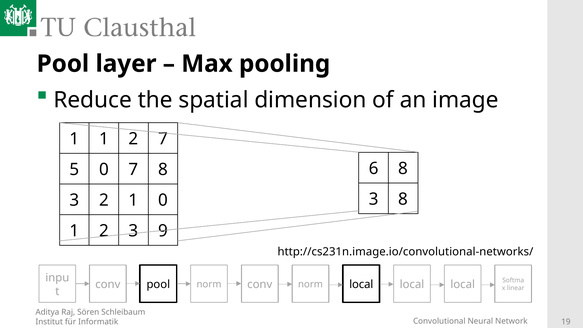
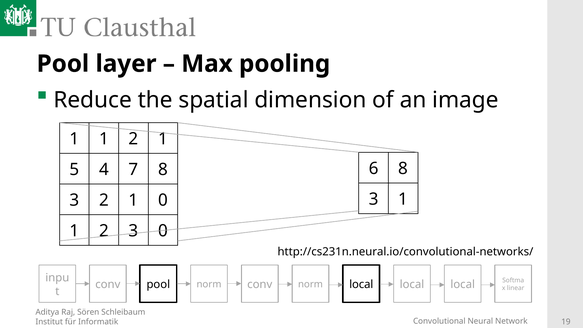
1 2 7: 7 -> 1 (163, 139)
5 0: 0 -> 4 (104, 170)
3 8: 8 -> 1 (403, 199)
3 9: 9 -> 0 (163, 231)
http://cs231n.image.io/convolutional-networks/: http://cs231n.image.io/convolutional-networks/ -> http://cs231n.neural.io/convolutional-networks/ (405, 252)
